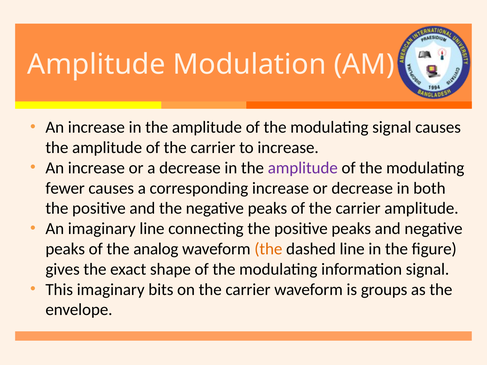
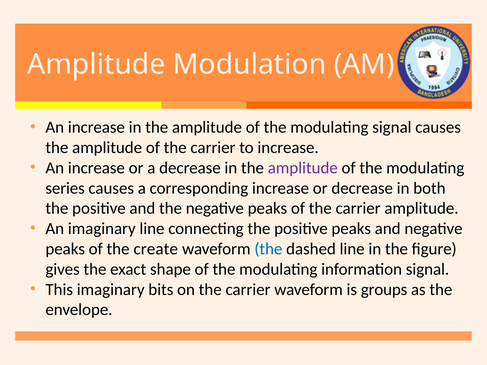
fewer: fewer -> series (65, 188)
analog: analog -> create (156, 249)
the colour: orange -> blue (268, 249)
